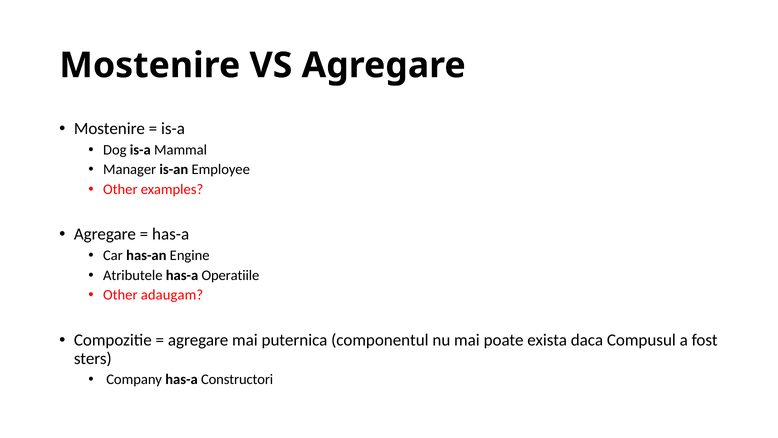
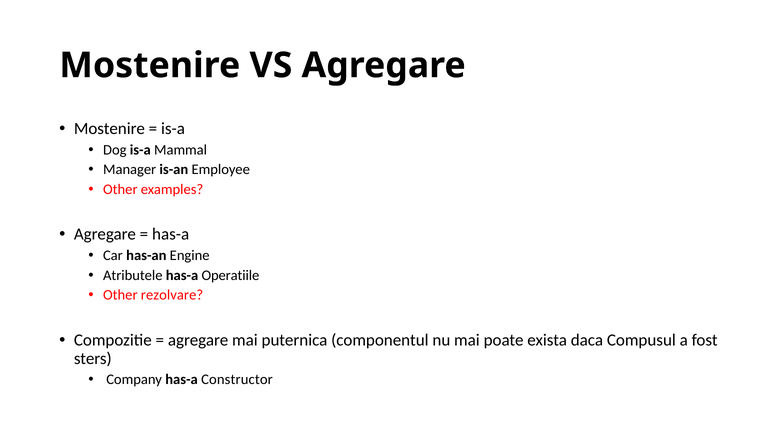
adaugam: adaugam -> rezolvare (172, 295)
Constructori: Constructori -> Constructor (237, 379)
